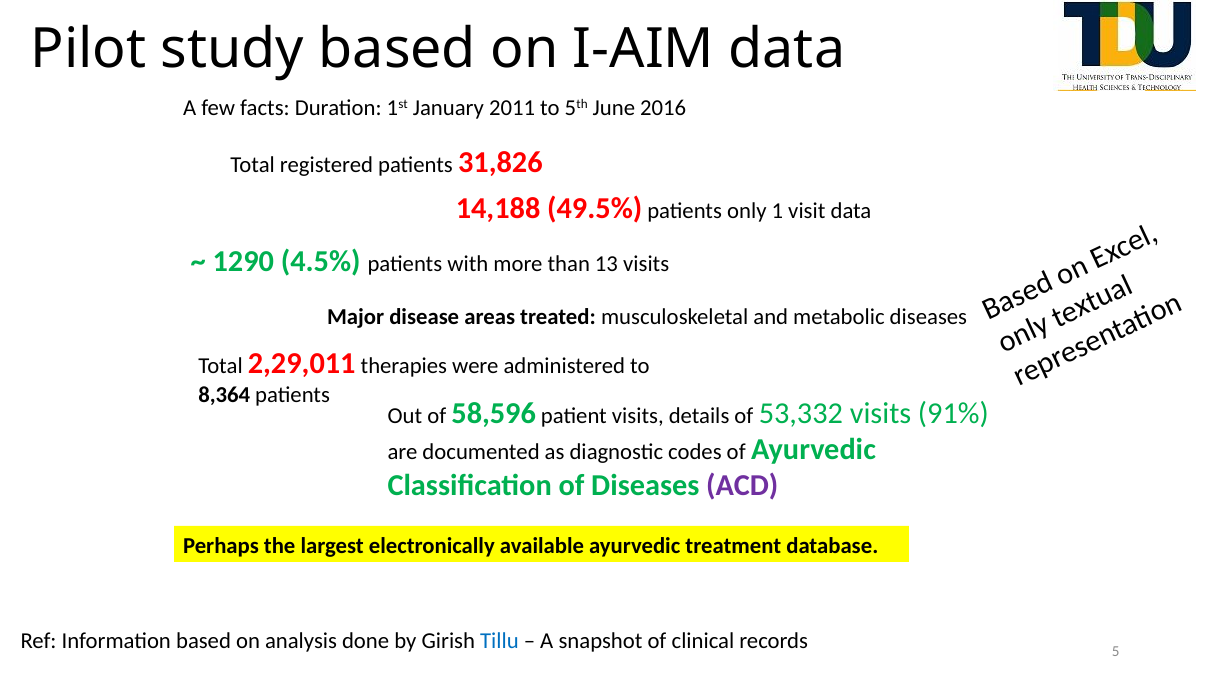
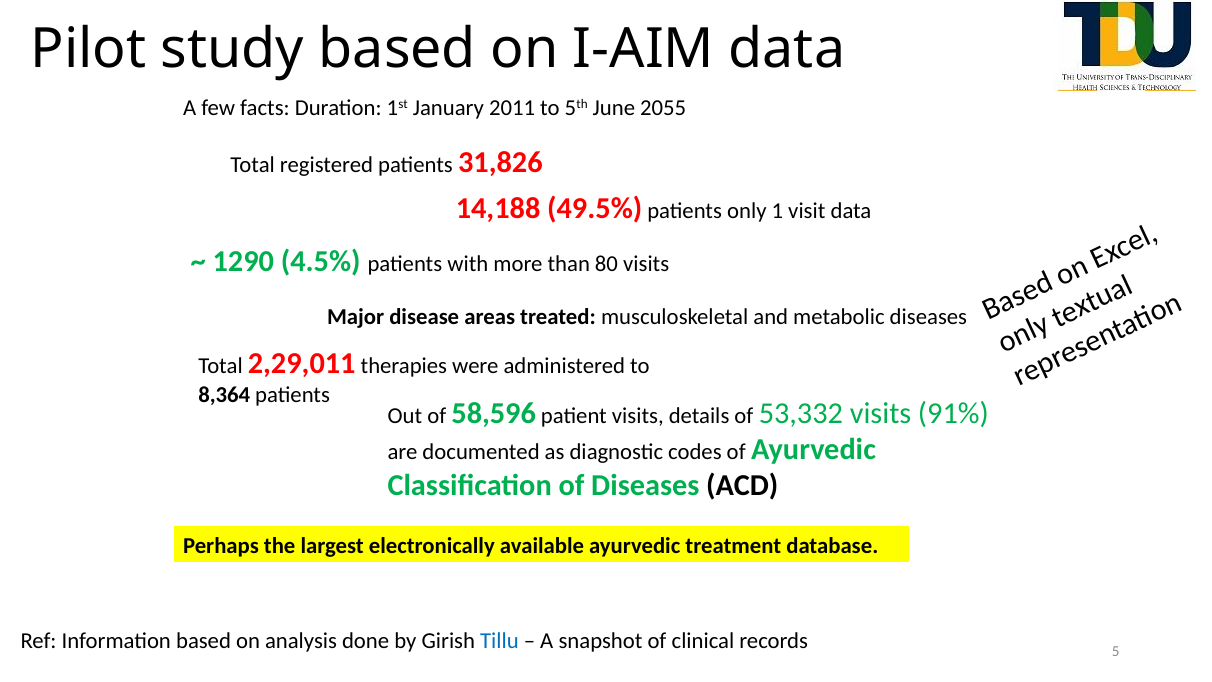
2016: 2016 -> 2055 (663, 108)
13: 13 -> 80 (606, 264)
ACD colour: purple -> black (742, 486)
